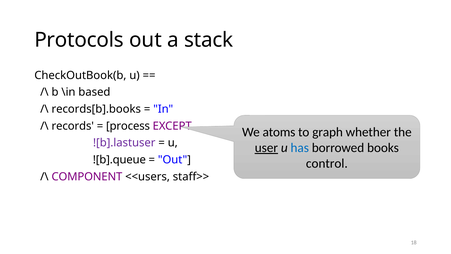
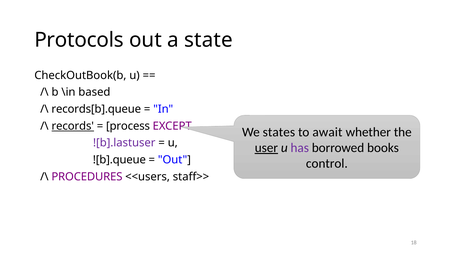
stack: stack -> state (208, 40)
records[b].books: records[b].books -> records[b].queue (96, 109)
records underline: none -> present (73, 126)
atoms: atoms -> states (279, 132)
graph: graph -> await (327, 132)
has colour: blue -> purple (300, 148)
COMPONENT: COMPONENT -> PROCEDURES (87, 176)
